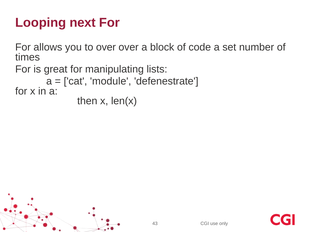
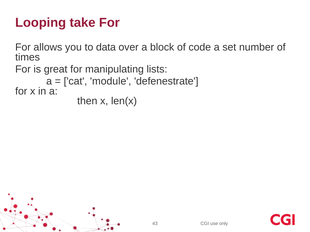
next: next -> take (83, 23)
to over: over -> data (106, 47)
